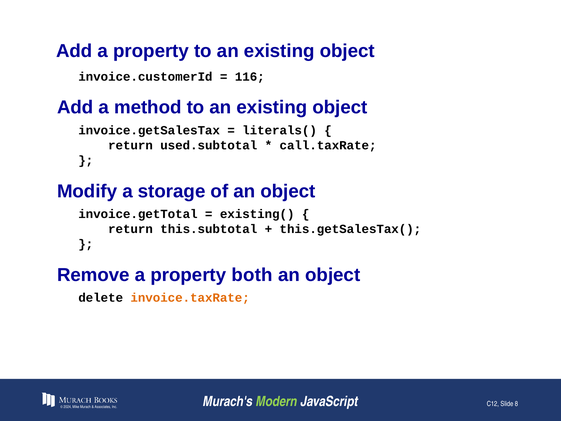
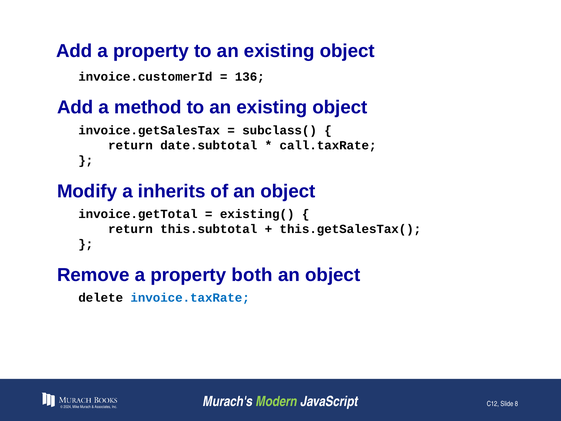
116: 116 -> 136 (250, 77)
literals(: literals( -> subclass( (280, 130)
used.subtotal: used.subtotal -> date.subtotal (209, 145)
storage: storage -> inherits (172, 191)
invoice.taxRate colour: orange -> blue (190, 298)
